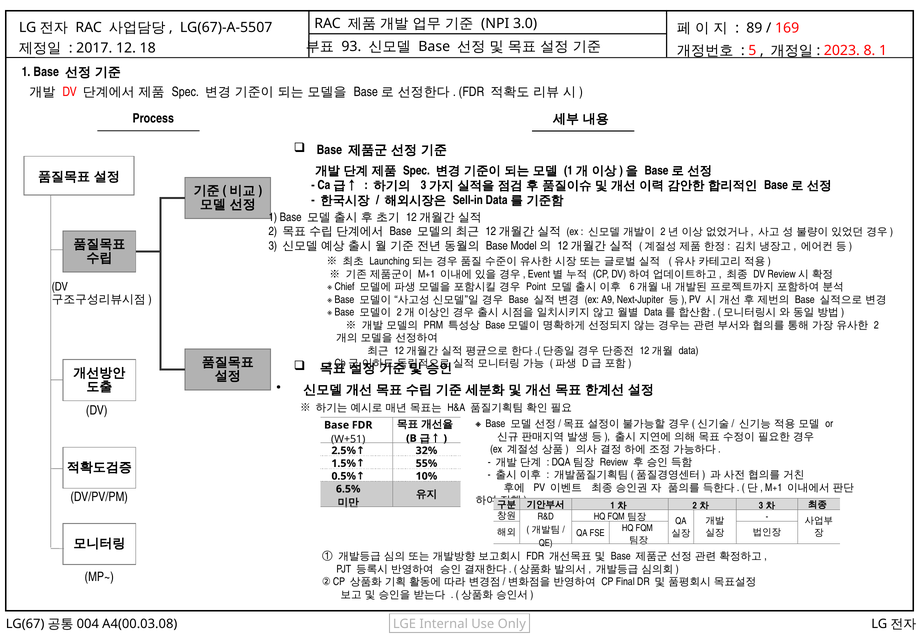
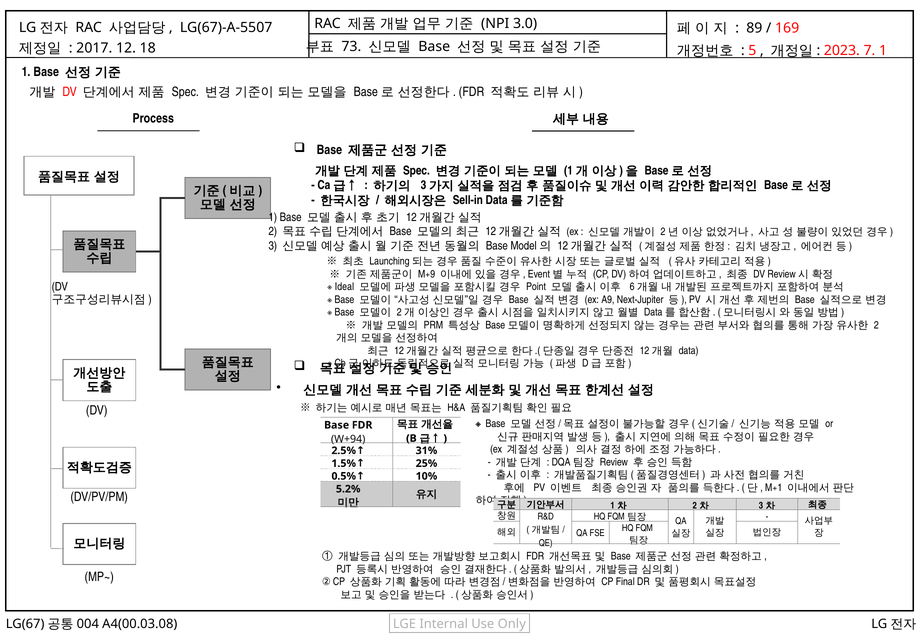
93: 93 -> 73 (351, 46)
8: 8 -> 7 (869, 51)
M+1: M+1 -> M+9 (427, 274)
Chief: Chief -> Ideal (344, 287)
W+51: W+51 -> W+94 (348, 440)
32%: 32% -> 31% (427, 451)
55%: 55% -> 25% (427, 464)
6.5%: 6.5% -> 5.2% (348, 489)
